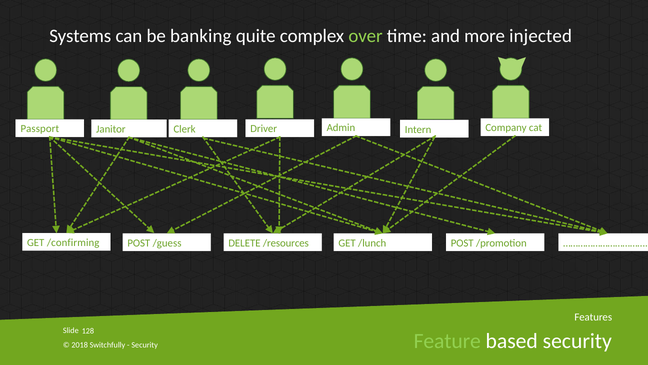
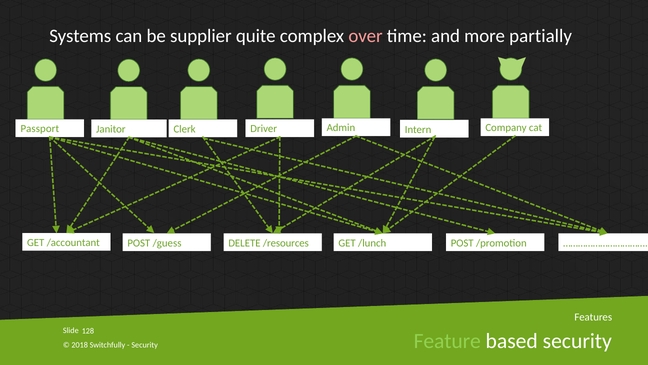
banking: banking -> supplier (201, 36)
over colour: light green -> pink (366, 36)
injected: injected -> partially (541, 36)
/confirming: /confirming -> /accountant (73, 242)
